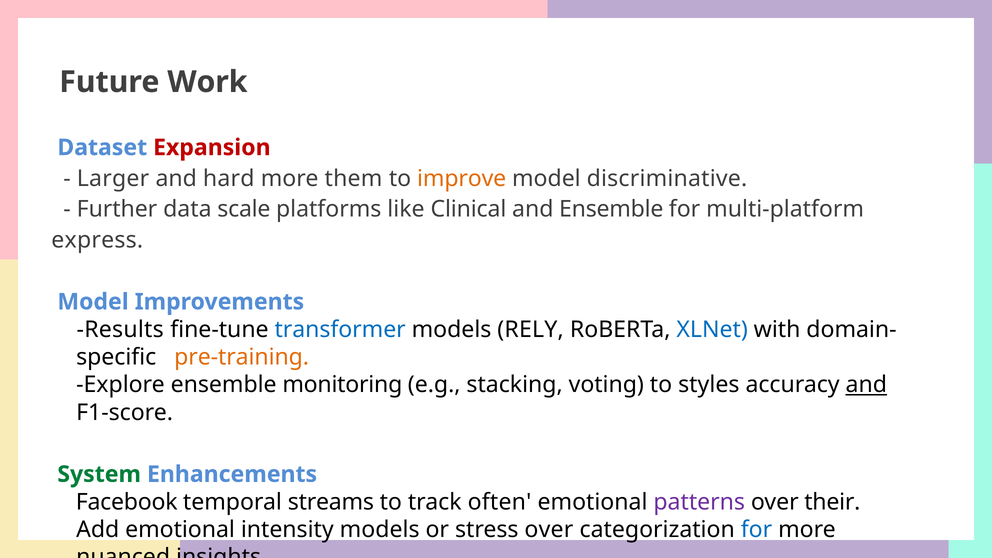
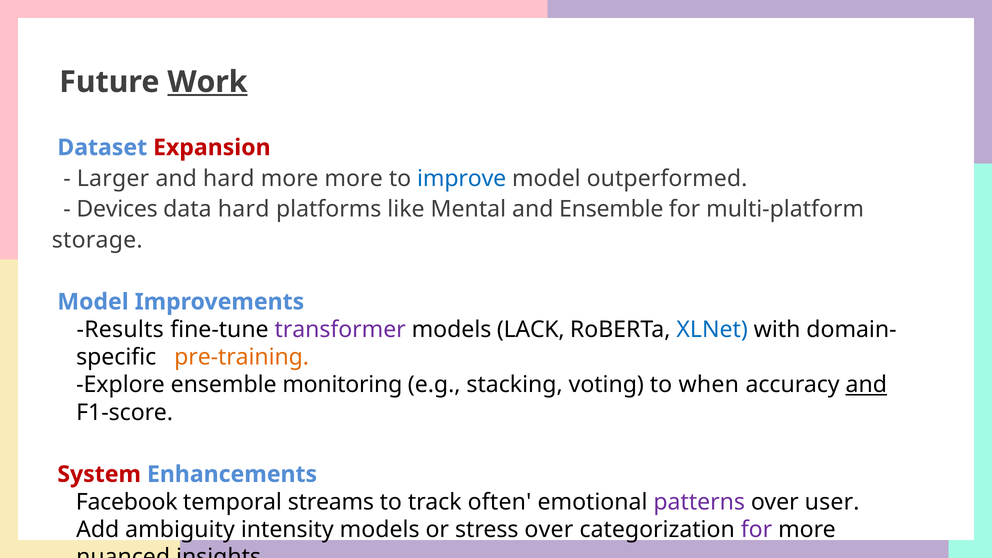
Work underline: none -> present (207, 82)
more them: them -> more (354, 178)
improve colour: orange -> blue (462, 178)
discriminative: discriminative -> outperformed (667, 178)
Further: Further -> Devices (117, 209)
data scale: scale -> hard (244, 209)
Clinical: Clinical -> Mental (468, 209)
express: express -> storage (97, 240)
transformer colour: blue -> purple (340, 329)
RELY: RELY -> LACK (531, 329)
styles: styles -> when (709, 385)
System colour: green -> red (99, 474)
their: their -> user (832, 502)
Add emotional: emotional -> ambiguity (180, 530)
for colour: blue -> purple (756, 530)
